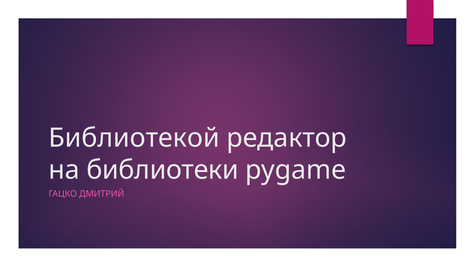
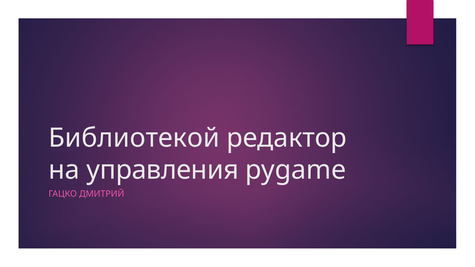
библиотеки: библиотеки -> управления (163, 170)
